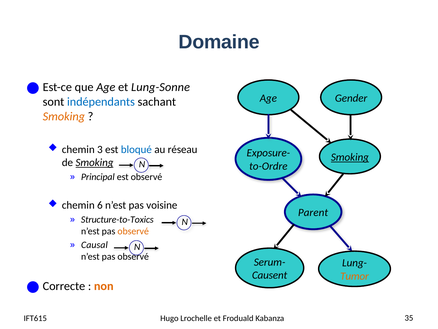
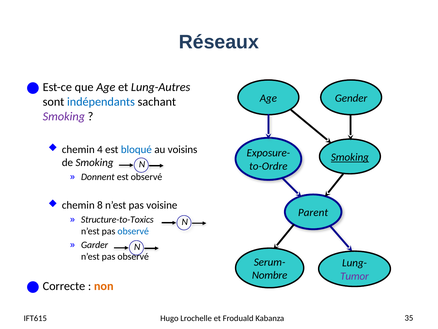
Domaine: Domaine -> Réseaux (219, 42)
Lung-Sonne: Lung-Sonne -> Lung-Autres (161, 87)
Smoking colour: orange -> purple (64, 116)
3: 3 -> 4 (100, 149)
réseau: réseau -> voisins (183, 149)
Smoking underline: present -> none (94, 162)
Principal: Principal -> Donnent (98, 177)
6: 6 -> 8 (100, 205)
observé colour: orange -> blue (133, 231)
Causal: Causal -> Garder (95, 245)
Causent: Causent -> Nombre (270, 275)
Tumor colour: orange -> purple (355, 276)
